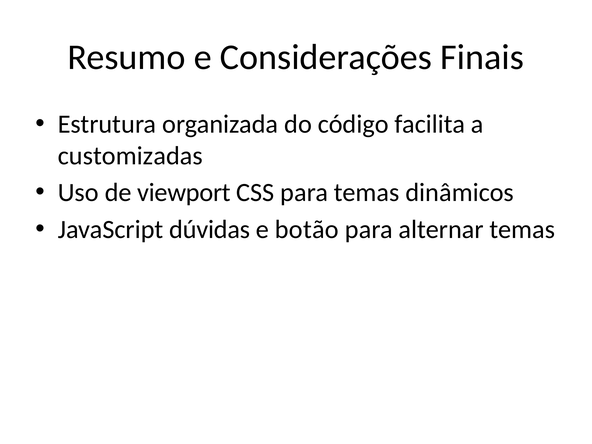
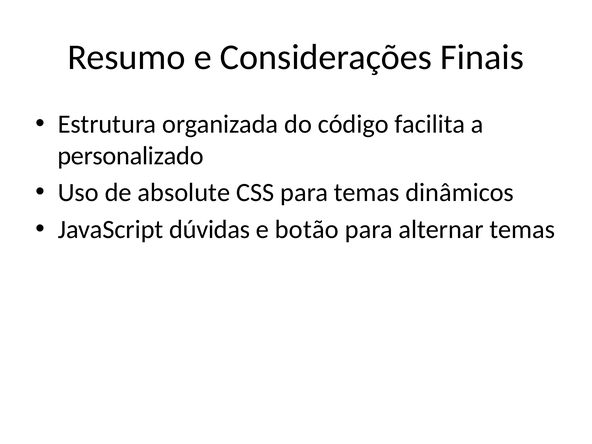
customizadas: customizadas -> personalizado (130, 156)
viewport: viewport -> absolute (184, 193)
